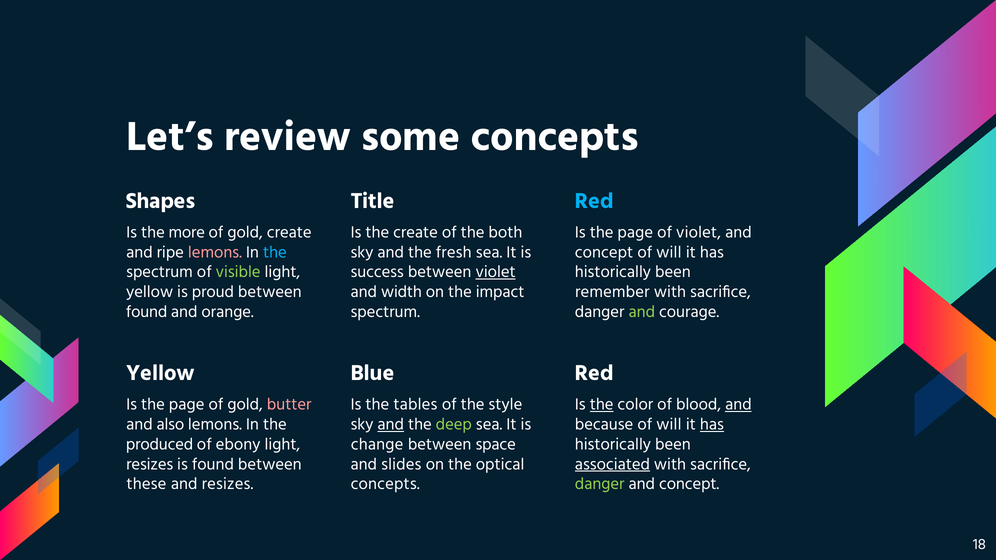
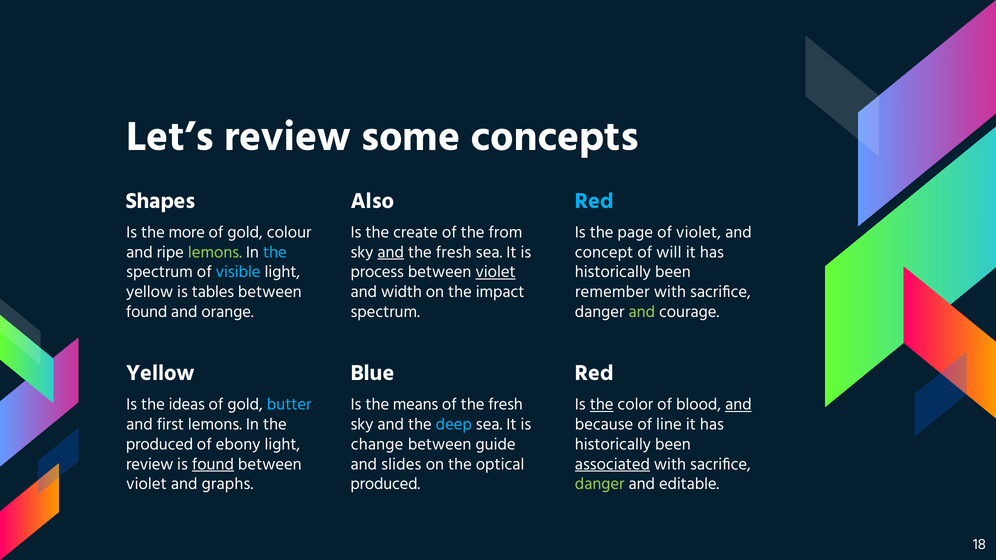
Title: Title -> Also (372, 201)
gold create: create -> colour (289, 232)
both: both -> from (505, 232)
lemons colour: pink -> light green (215, 252)
and underline: none -> present (391, 252)
visible colour: light green -> light blue (238, 272)
success: success -> process (377, 272)
proud: proud -> tables (213, 292)
page: page -> ideas (187, 405)
butter colour: pink -> light blue (289, 405)
tables: tables -> means (416, 405)
of the style: style -> fresh (505, 405)
also: also -> first (170, 424)
and underline: present -> none (391, 424)
deep colour: light green -> light blue (454, 424)
because of will: will -> line (669, 424)
has underline: present -> none (712, 424)
space: space -> guide (496, 444)
resizes: resizes -> review (150, 464)
found underline: none -> present (213, 464)
these: these -> violet (146, 484)
and resizes: resizes -> graphs (228, 484)
concepts: concepts -> produced (385, 484)
concept: concept -> editable (689, 484)
